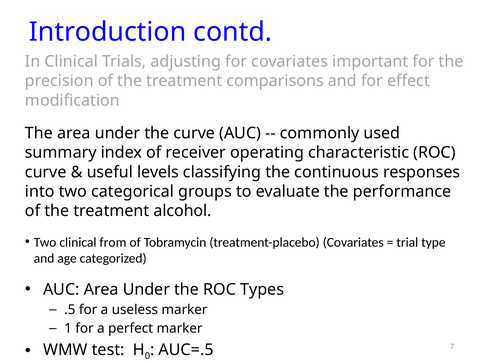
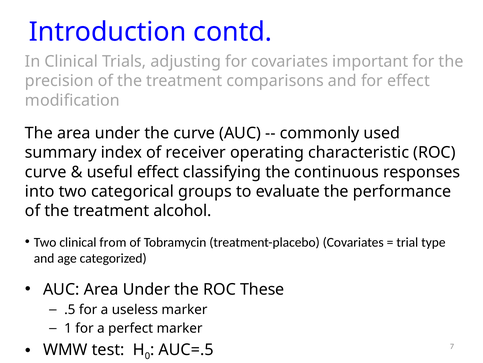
useful levels: levels -> effect (158, 172)
Types: Types -> These (262, 289)
